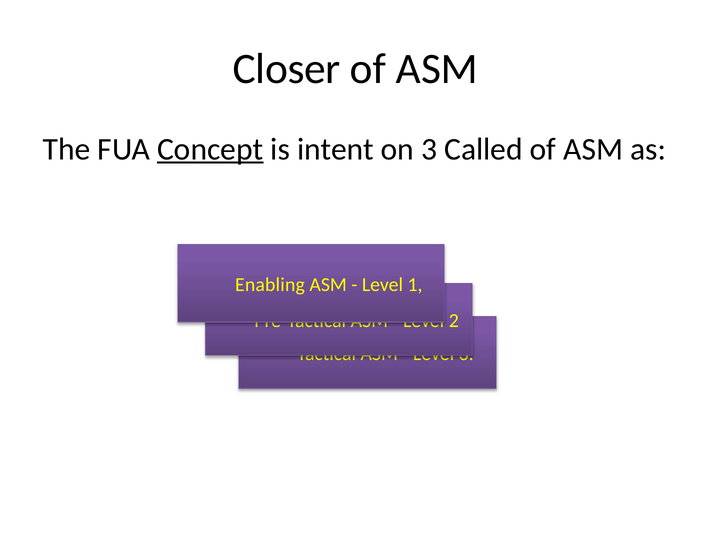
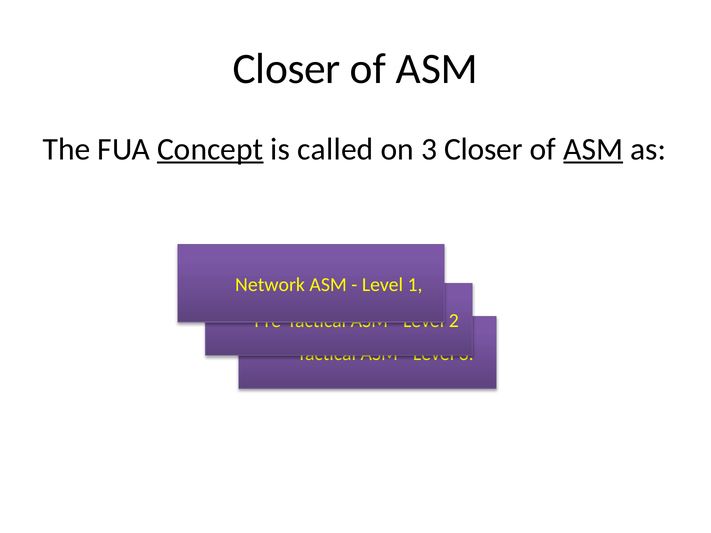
intent: intent -> called (335, 149)
on 3 Called: Called -> Closer (484, 149)
ASM underline: none -> present (593, 149)
Enabling: Enabling -> Network (270, 285)
